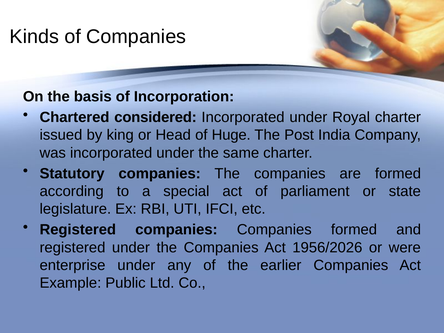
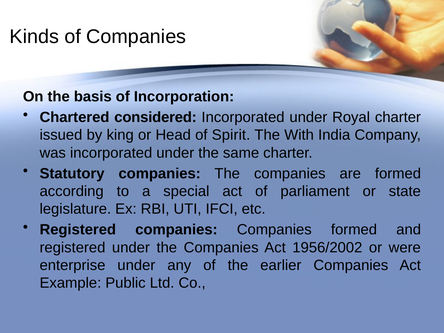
Huge: Huge -> Spirit (231, 135)
Post: Post -> With (299, 135)
1956/2026: 1956/2026 -> 1956/2002 (327, 247)
